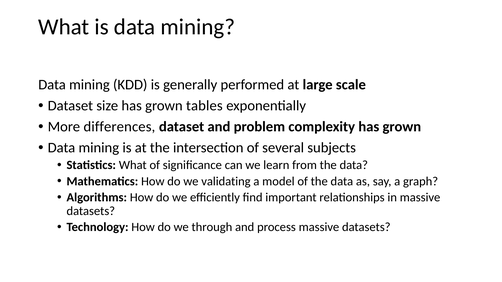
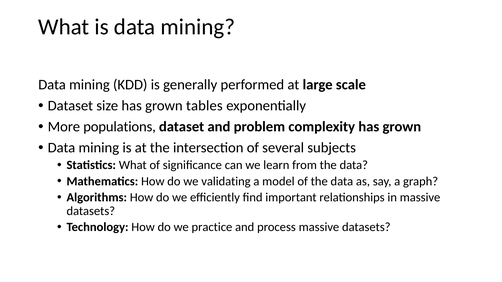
differences: differences -> populations (120, 127)
through: through -> practice (212, 227)
